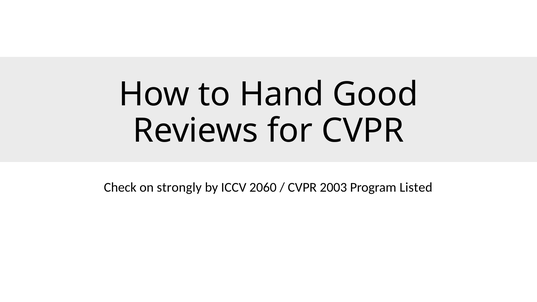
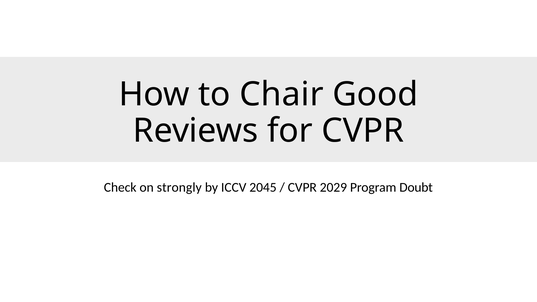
Hand: Hand -> Chair (281, 95)
2060: 2060 -> 2045 (263, 187)
2003: 2003 -> 2029 (333, 187)
Listed: Listed -> Doubt (416, 187)
